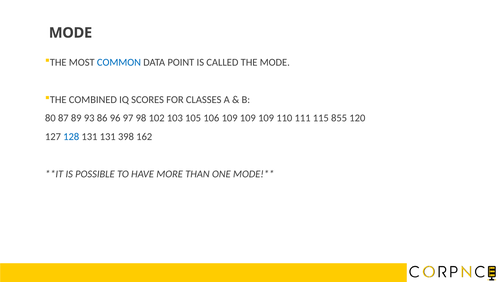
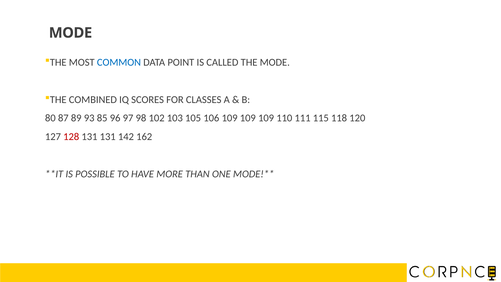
86: 86 -> 85 (102, 118)
855: 855 -> 118 (339, 118)
128 colour: blue -> red (71, 137)
398: 398 -> 142 (126, 137)
